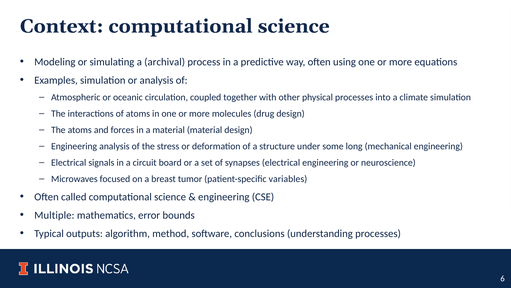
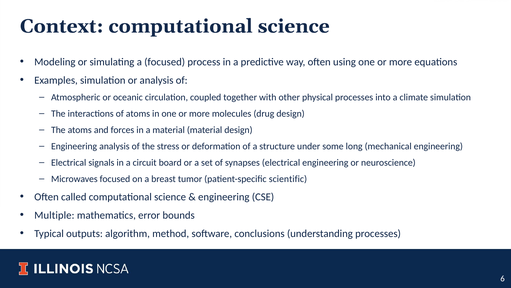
a archival: archival -> focused (165, 62)
variables: variables -> scientific (288, 179)
